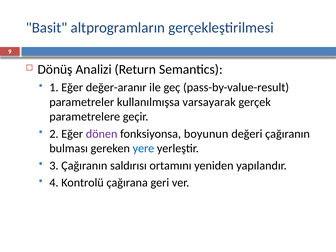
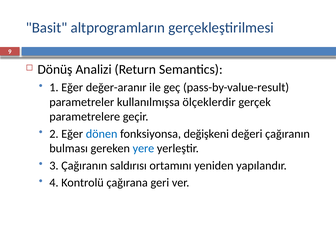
varsayarak: varsayarak -> ölçeklerdir (209, 102)
dönen colour: purple -> blue (102, 134)
boyunun: boyunun -> değişkeni (206, 134)
